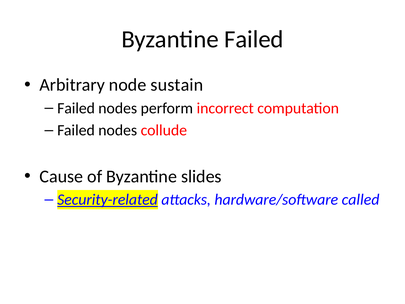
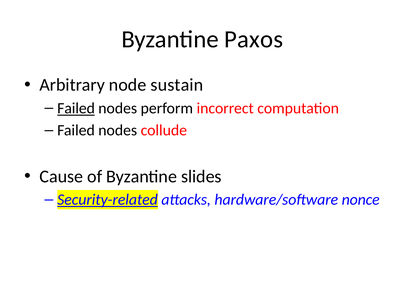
Byzantine Failed: Failed -> Paxos (254, 39)
Failed underline: none -> present (76, 108)
called: called -> nonce (361, 200)
